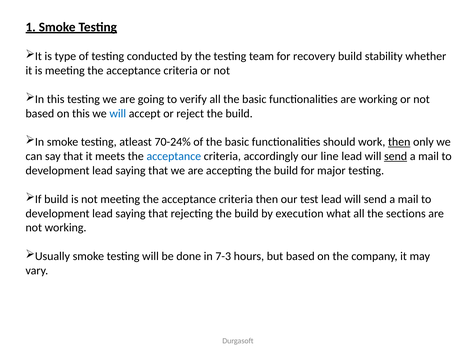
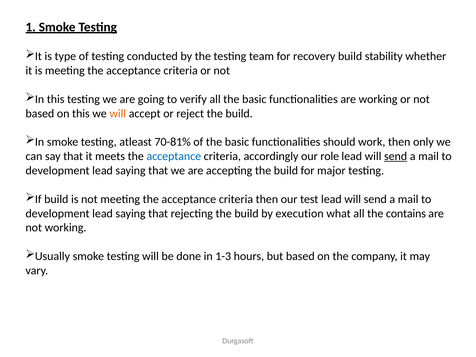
will colour: blue -> orange (118, 113)
70-24%: 70-24% -> 70-81% (173, 142)
then underline: present -> none (399, 142)
line: line -> role (330, 156)
sections: sections -> contains (406, 213)
7-3: 7-3 -> 1-3 (223, 256)
